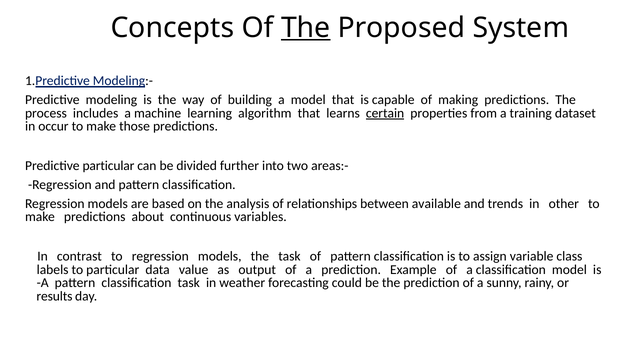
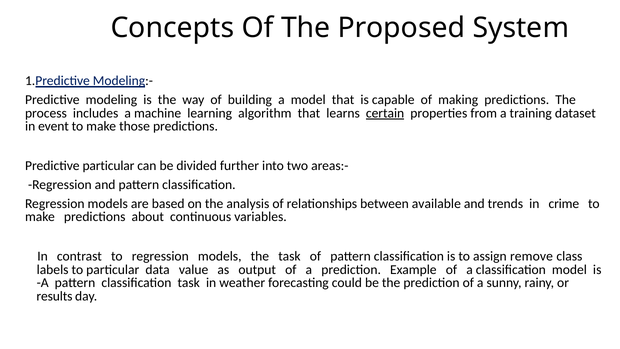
The underline: present -> none (306, 28)
occur: occur -> event (53, 126)
other: other -> crime (564, 204)
variable: variable -> remove (531, 256)
